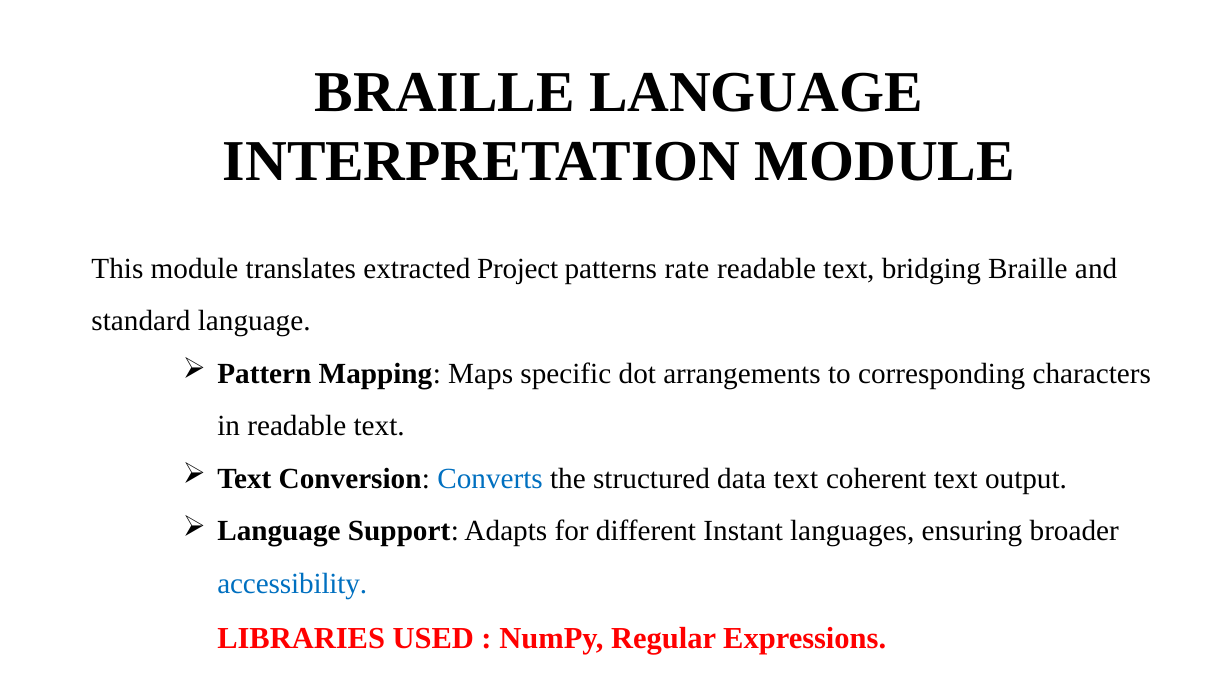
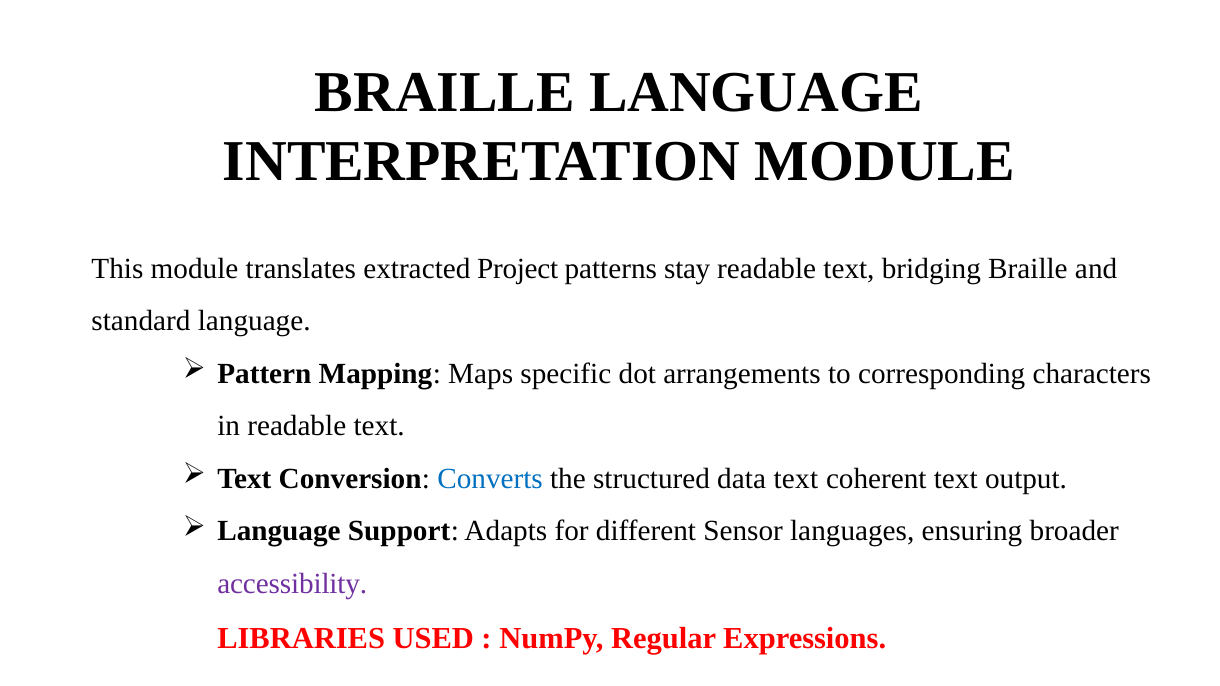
rate: rate -> stay (687, 269)
Instant: Instant -> Sensor (743, 532)
accessibility colour: blue -> purple (292, 584)
